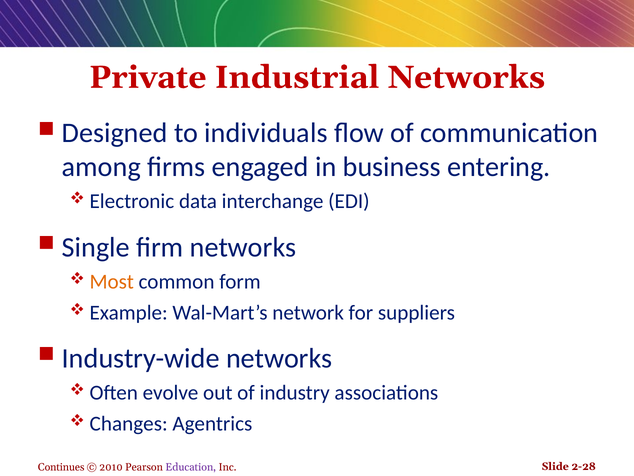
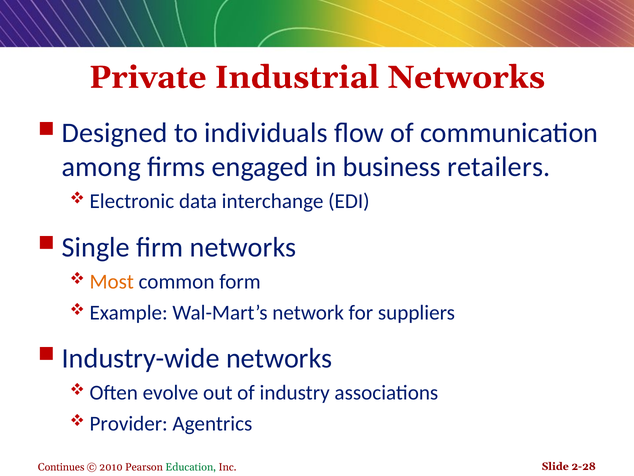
entering: entering -> retailers (499, 167)
Changes: Changes -> Provider (129, 423)
Education colour: purple -> green (191, 467)
